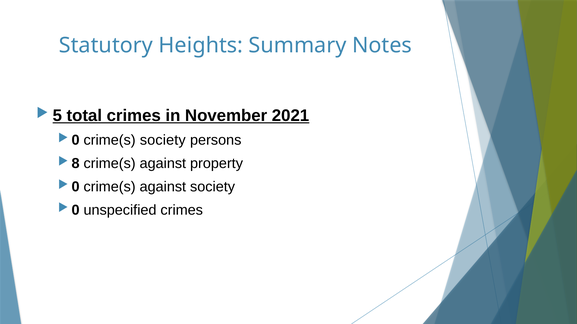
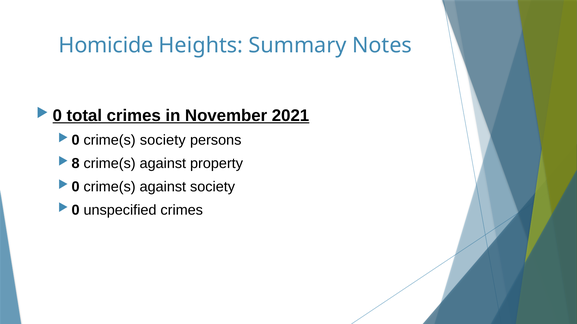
Statutory: Statutory -> Homicide (106, 46)
5: 5 -> 0 (57, 116)
